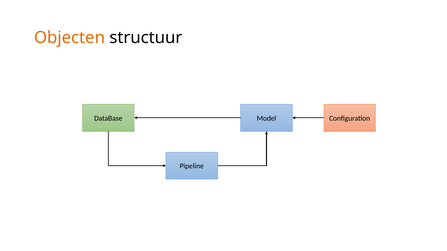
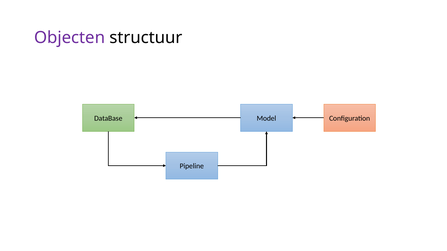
Objecten colour: orange -> purple (70, 38)
